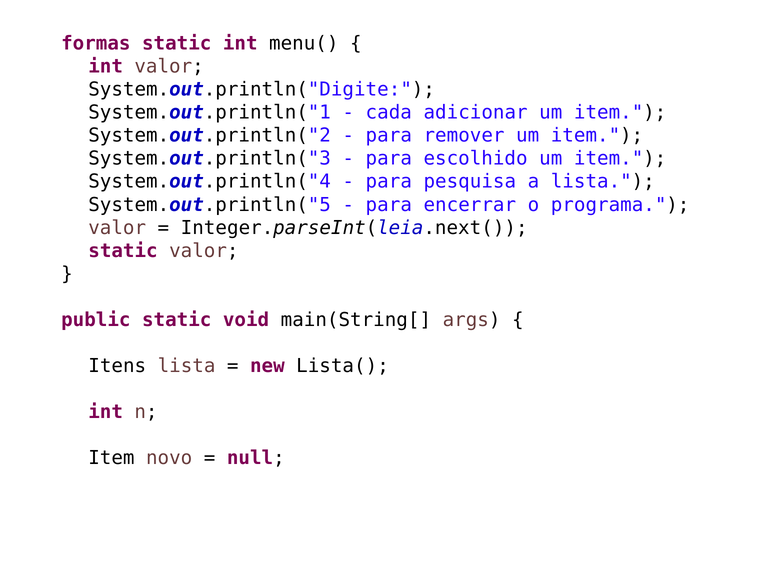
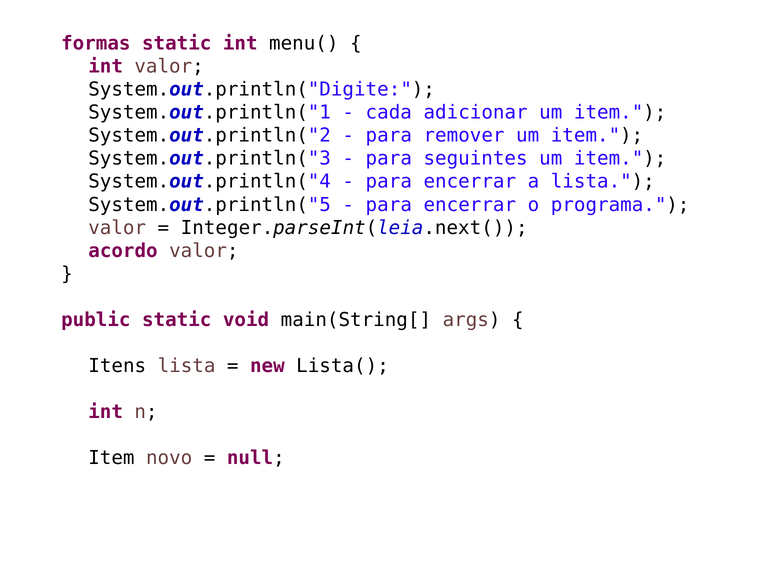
escolhido: escolhido -> seguintes (476, 159)
pesquisa: pesquisa -> encerrar (470, 182)
static: static -> acordo (123, 251)
